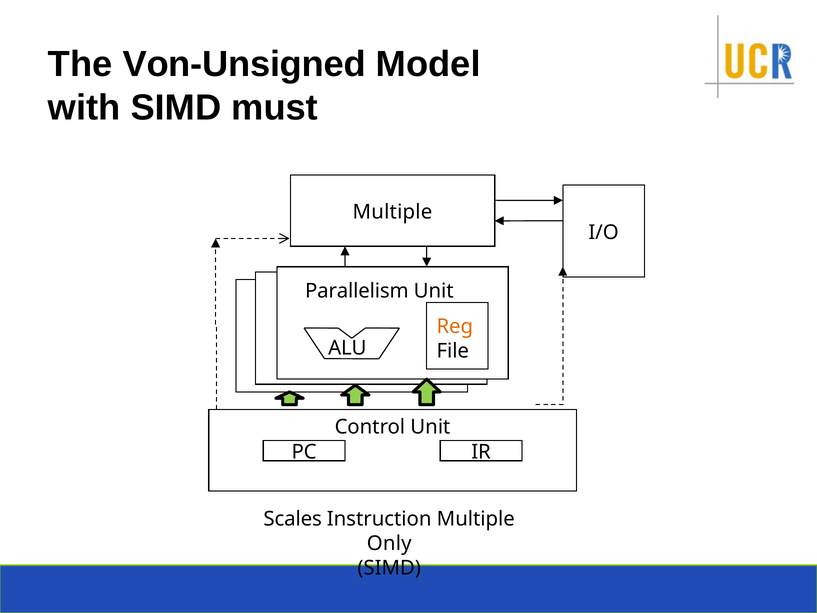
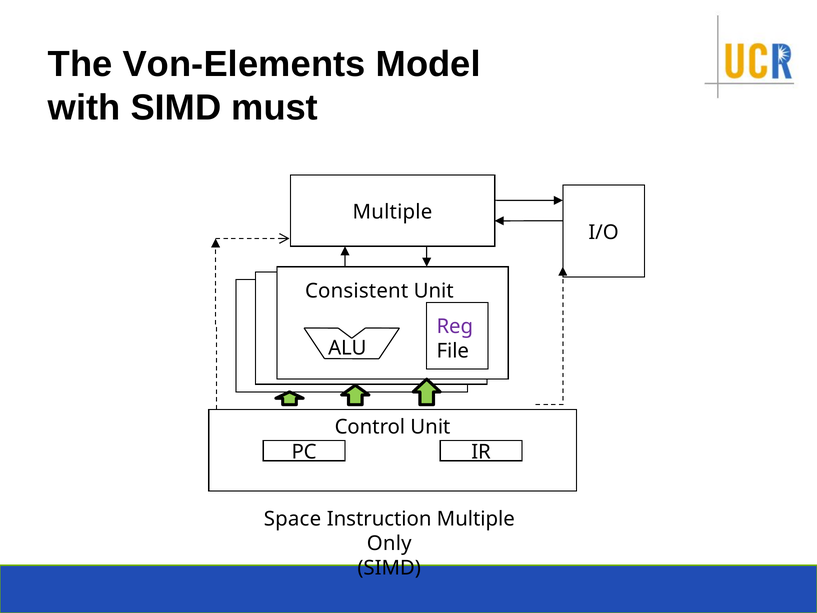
Von-Unsigned: Von-Unsigned -> Von-Elements (244, 64)
Parallelism: Parallelism -> Consistent (357, 291)
Reg colour: orange -> purple (455, 326)
Scales: Scales -> Space (292, 519)
